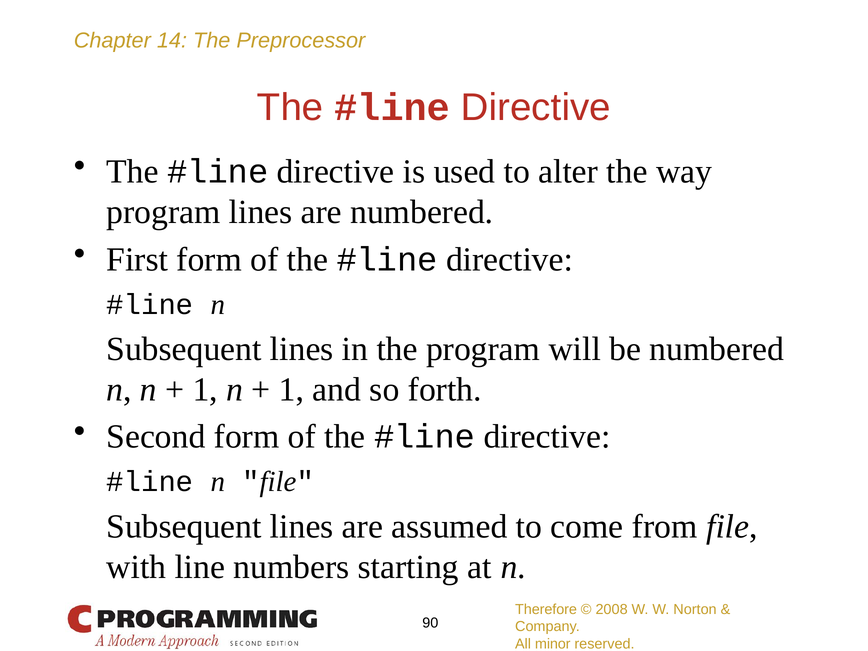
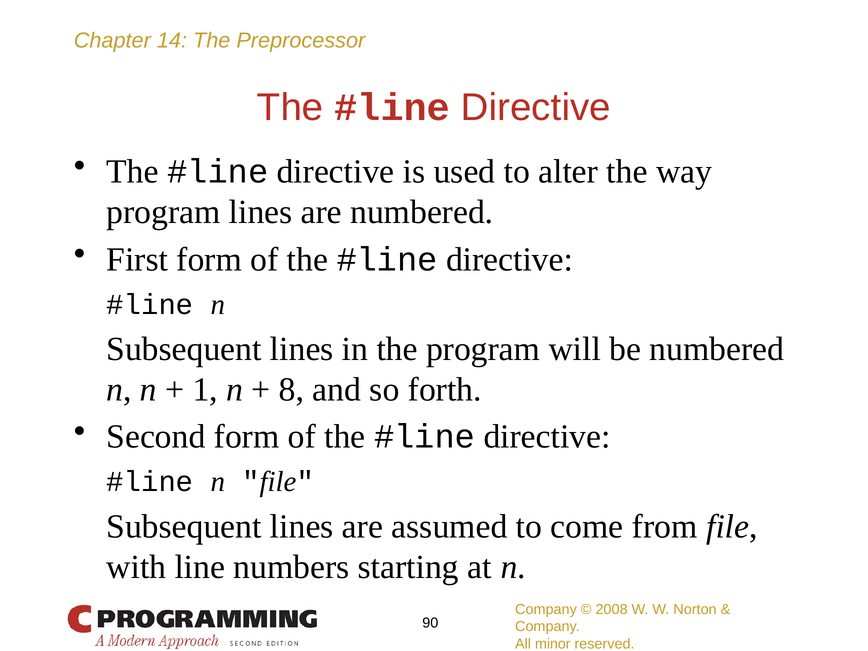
1: 1 -> 8 (291, 390)
Therefore: Therefore -> Company (546, 609)
